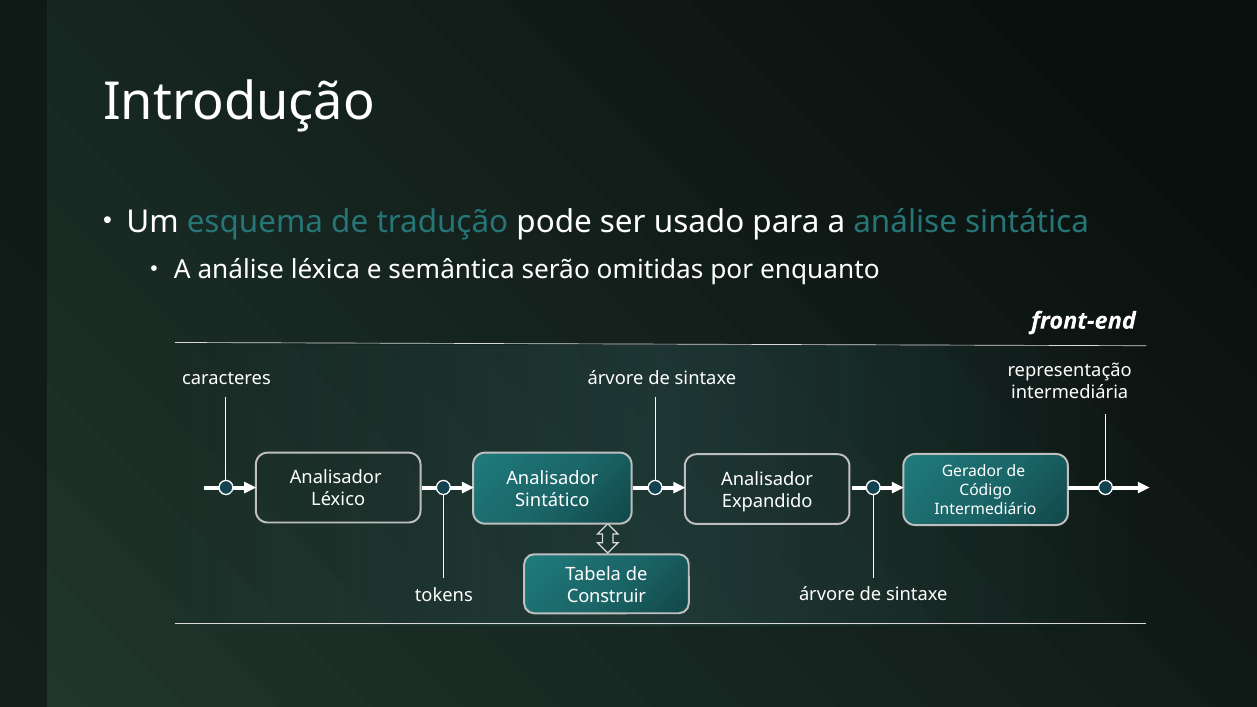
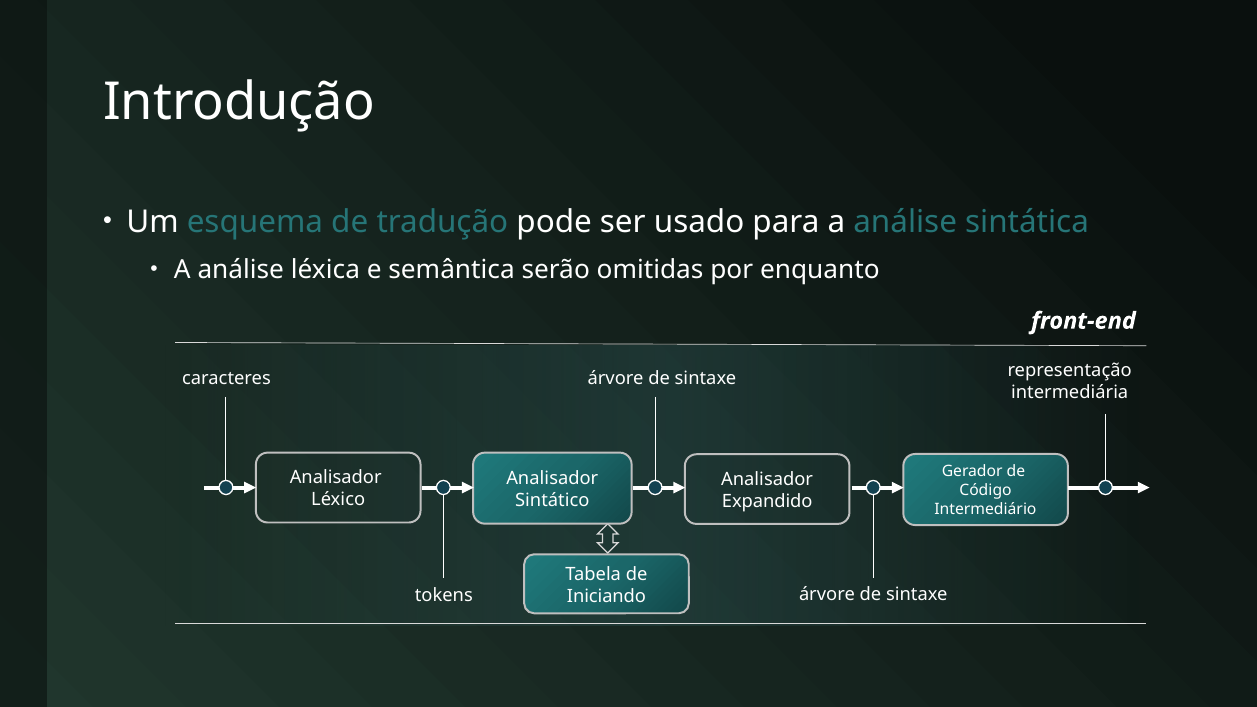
Construir: Construir -> Iniciando (606, 596)
